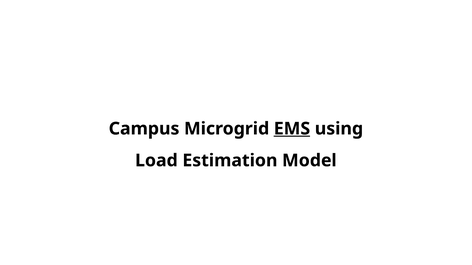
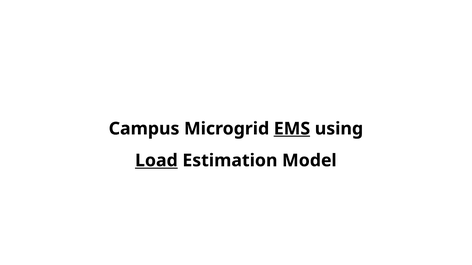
Load underline: none -> present (156, 161)
